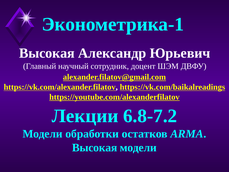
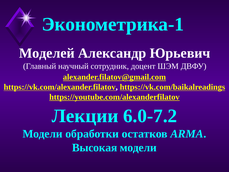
Высокая: Высокая -> Моделей (47, 53)
6.8-7.2: 6.8-7.2 -> 6.0-7.2 (150, 116)
